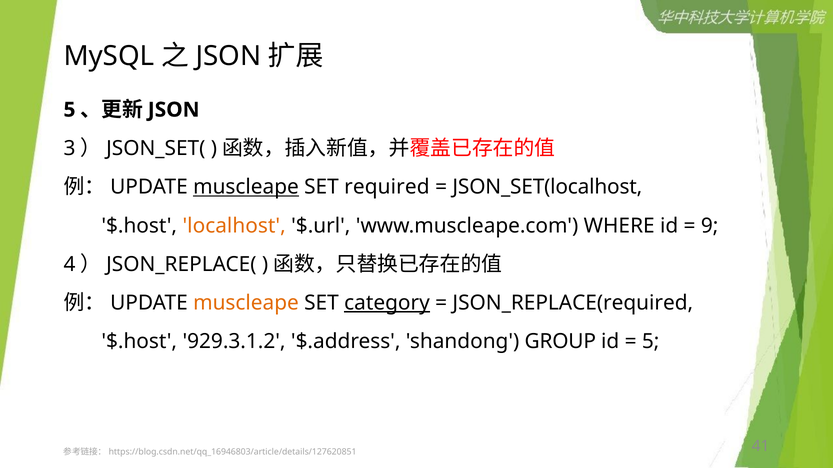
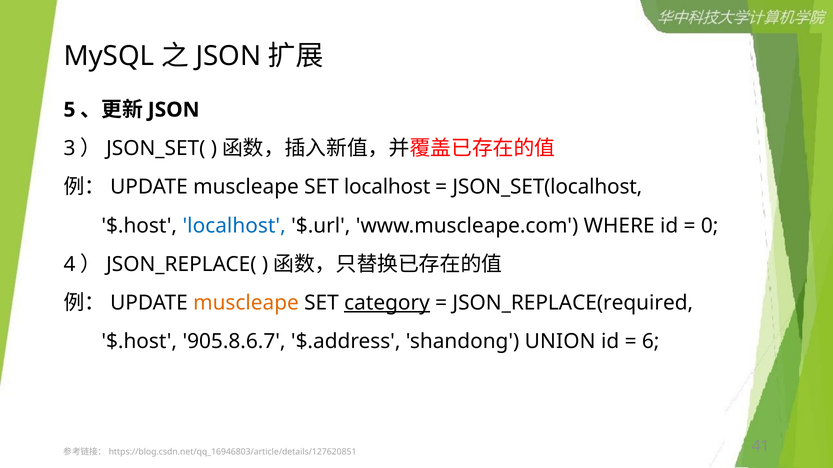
muscleape underline: present -> none (246, 187)
SET required: required -> localhost (387, 187)
localhost colour: orange -> blue (234, 226)
9: 9 -> 0 (710, 226)
929.3.1.2: 929.3.1.2 -> 905.8.6.7 (234, 342)
GROUP: GROUP -> UNION (560, 342)
5: 5 -> 6 (651, 342)
